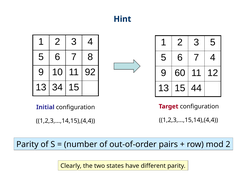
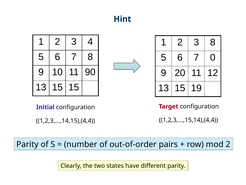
3 5: 5 -> 8 (213, 42)
7 4: 4 -> 0 (213, 57)
92: 92 -> 90 (90, 72)
60: 60 -> 20 (180, 73)
34: 34 -> 15 (57, 87)
44: 44 -> 19 (196, 88)
